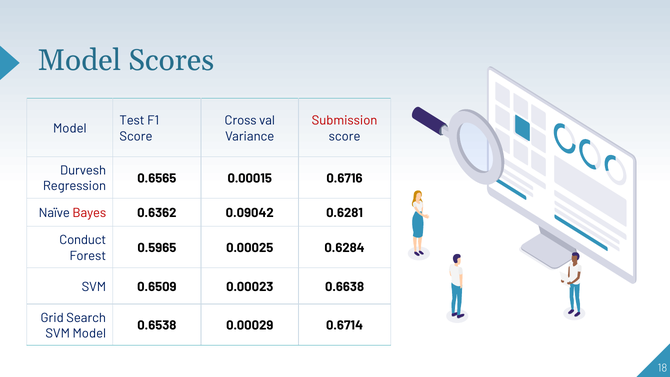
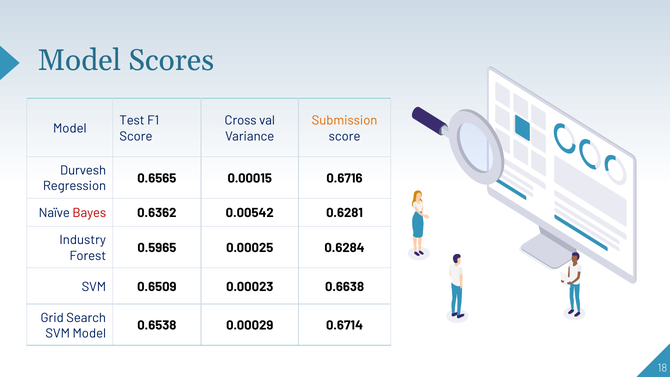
Submission colour: red -> orange (345, 121)
0.09042: 0.09042 -> 0.00542 (250, 213)
Conduct: Conduct -> Industry (83, 240)
